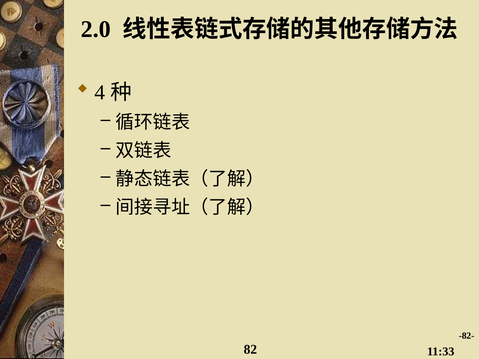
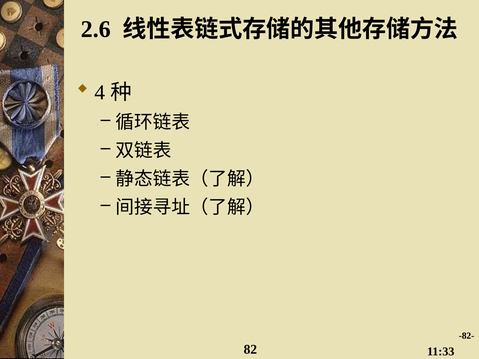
2.0: 2.0 -> 2.6 (96, 29)
